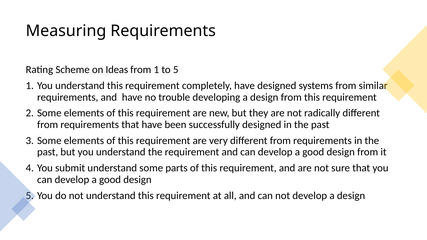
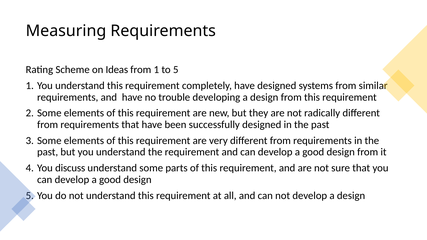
submit: submit -> discuss (70, 168)
